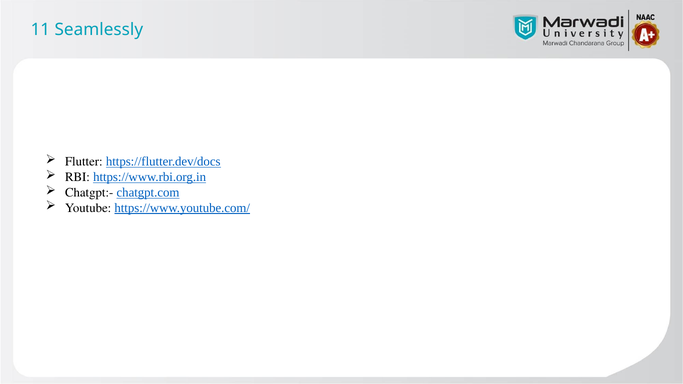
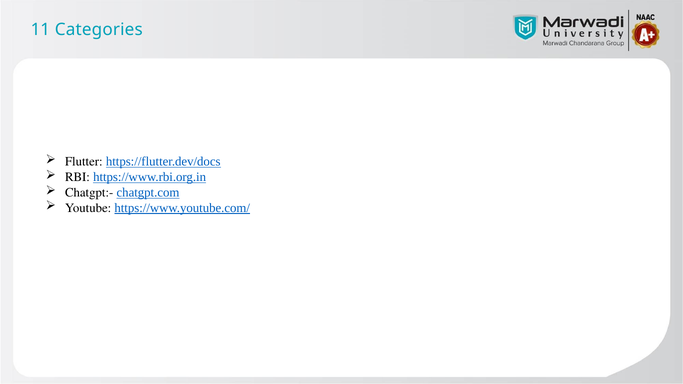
Seamlessly: Seamlessly -> Categories (99, 30)
